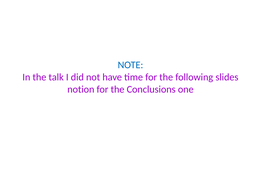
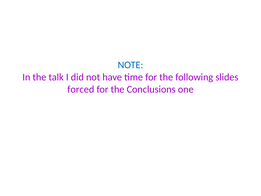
notion: notion -> forced (81, 89)
